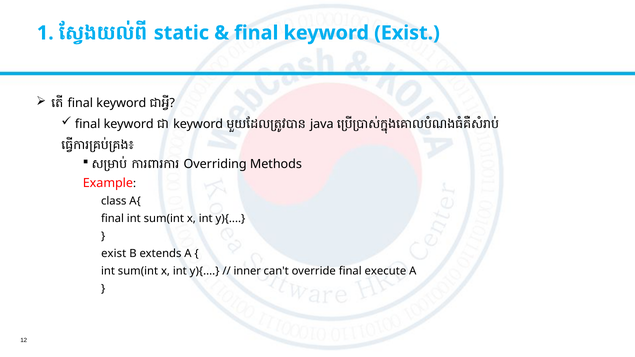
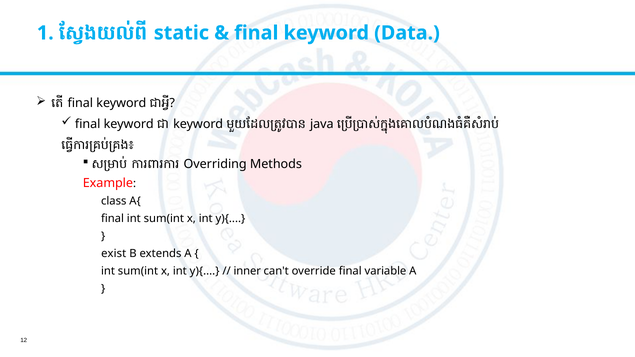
keyword Exist: Exist -> Data (407, 33)
execute: execute -> variable (385, 271)
